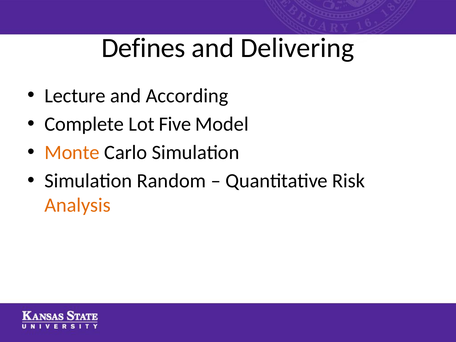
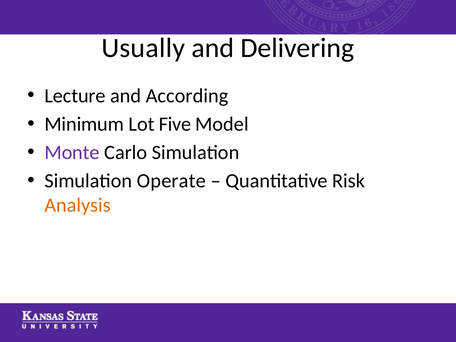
Defines: Defines -> Usually (143, 48)
Complete: Complete -> Minimum (84, 124)
Monte colour: orange -> purple (72, 152)
Random: Random -> Operate (171, 181)
